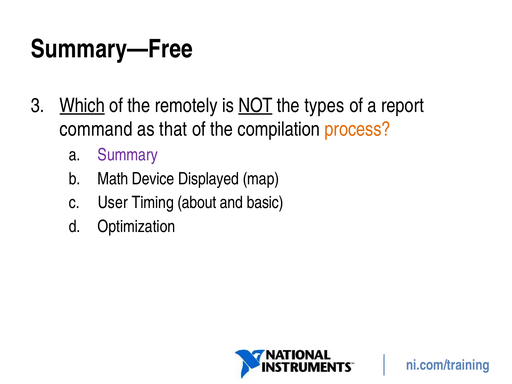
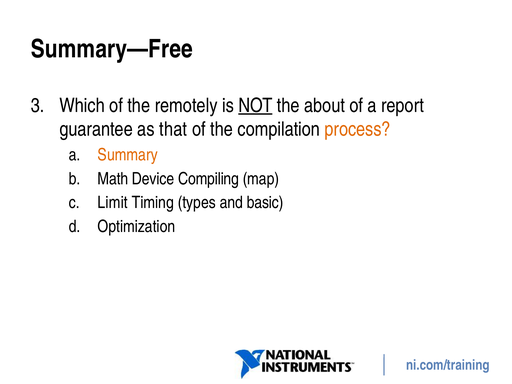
Which underline: present -> none (82, 106)
types: types -> about (325, 106)
command: command -> guarantee (96, 129)
Summary colour: purple -> orange (128, 155)
Displayed: Displayed -> Compiling (209, 179)
User: User -> Limit (113, 203)
about: about -> types (197, 203)
